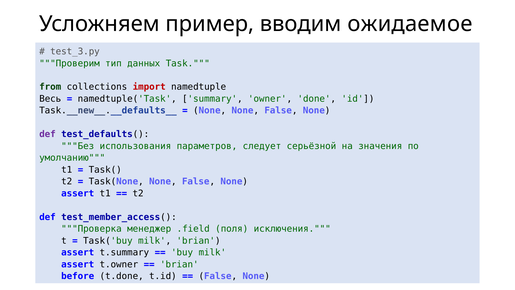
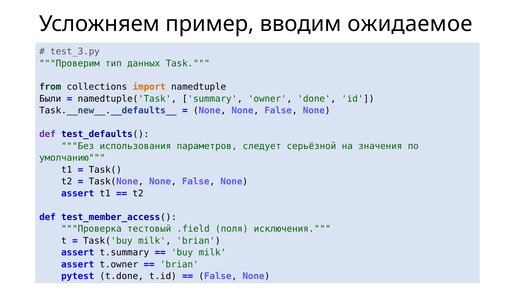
import colour: red -> orange (149, 87)
Весь: Весь -> Были (50, 99)
менеджер: менеджер -> тестовый (149, 229)
before: before -> pytest (78, 276)
